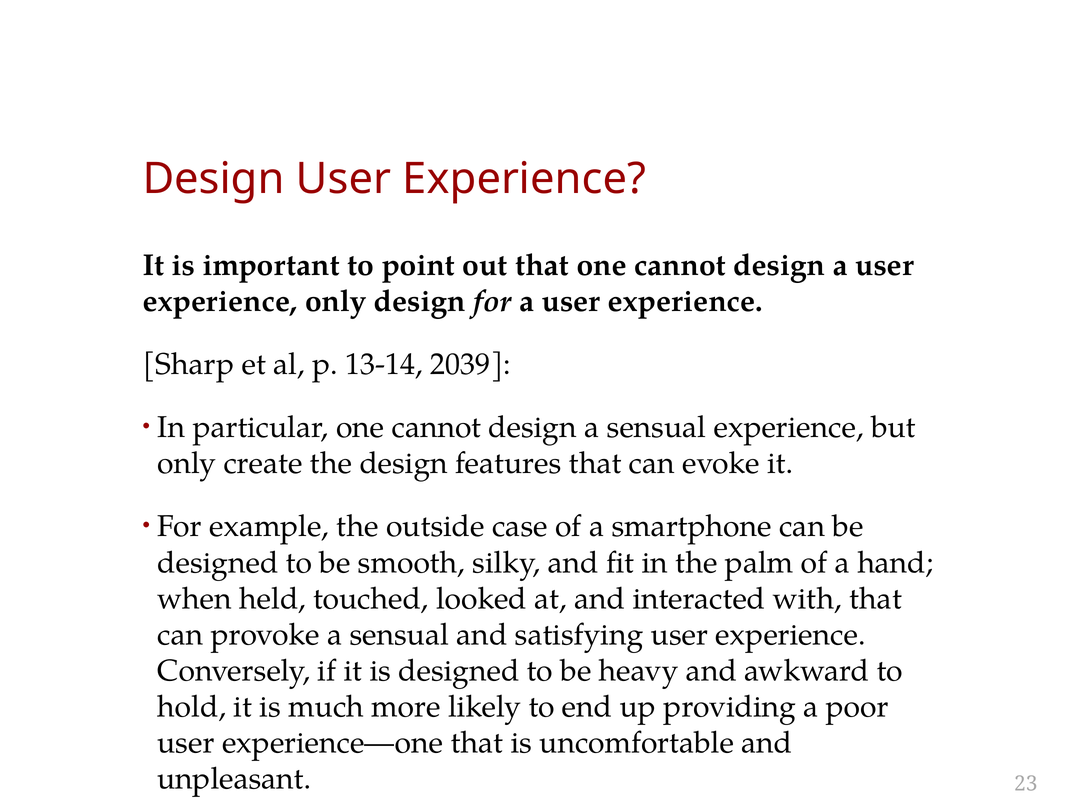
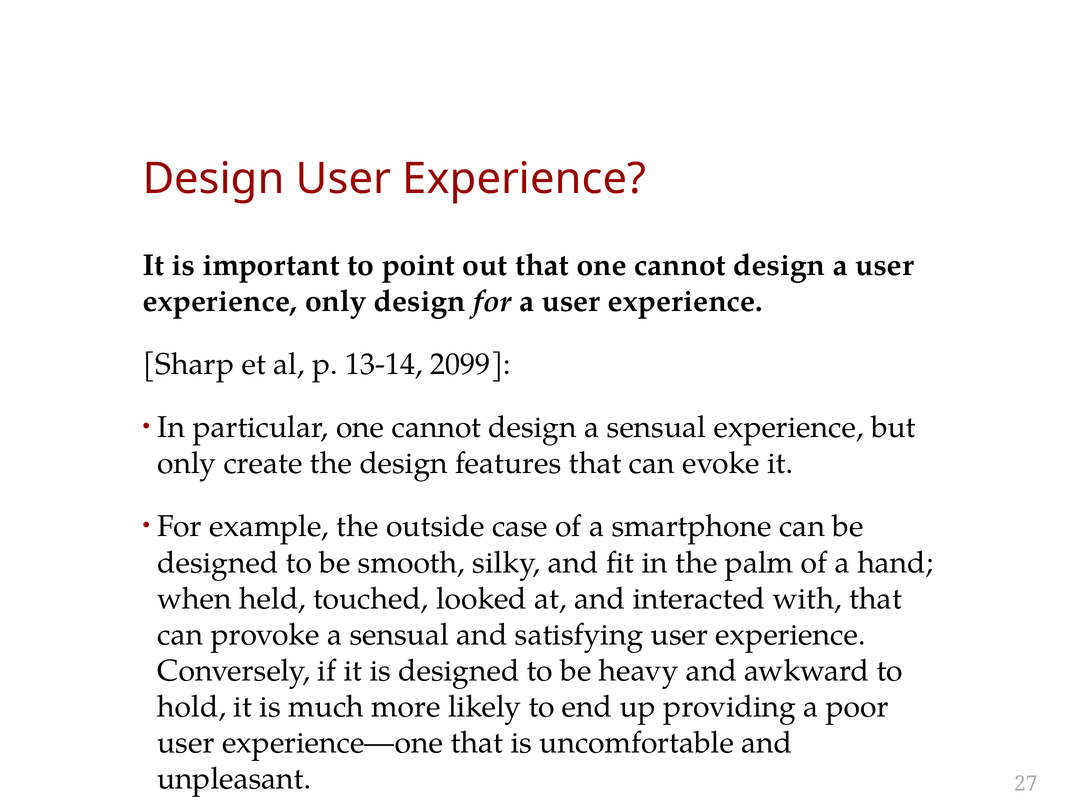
2039: 2039 -> 2099 (471, 364)
23: 23 -> 27 (1026, 784)
